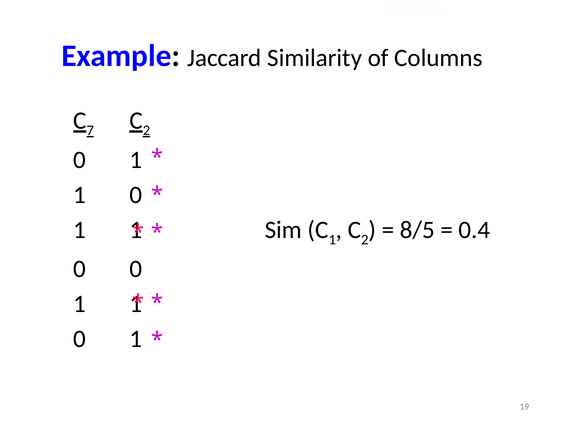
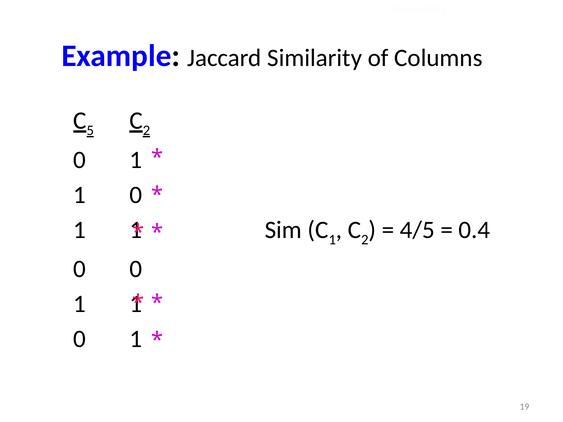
7: 7 -> 5 (90, 130)
8/5: 8/5 -> 4/5 (417, 230)
